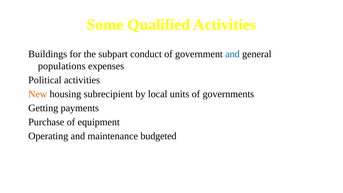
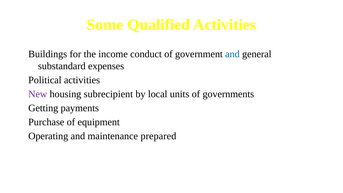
subpart: subpart -> income (113, 54)
populations: populations -> substandard (62, 66)
New colour: orange -> purple (38, 94)
budgeted: budgeted -> prepared (158, 136)
